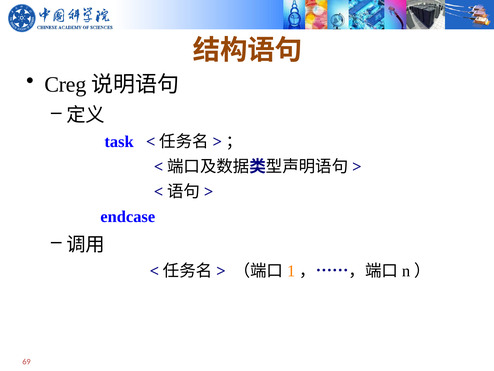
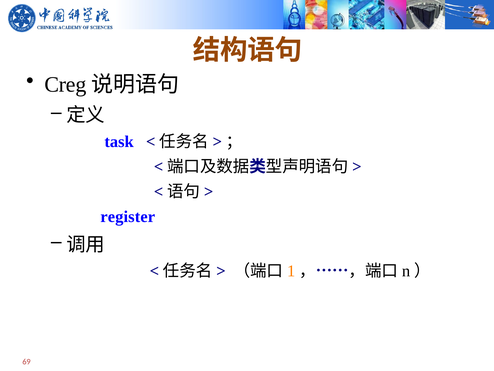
endcase: endcase -> register (128, 217)
